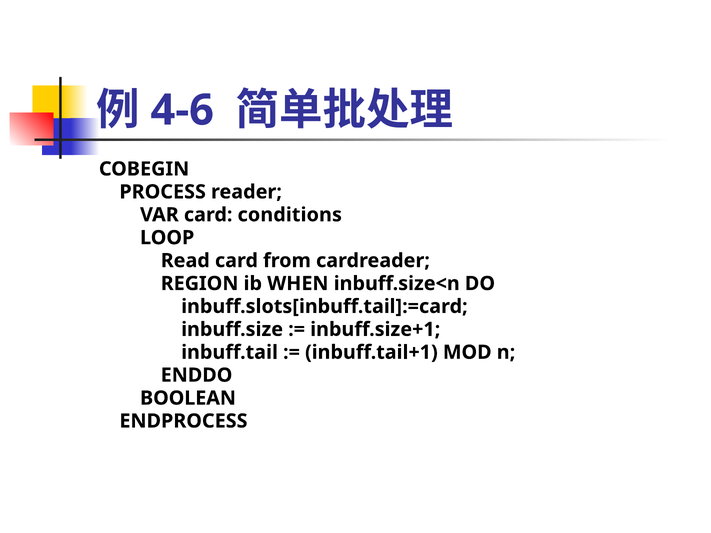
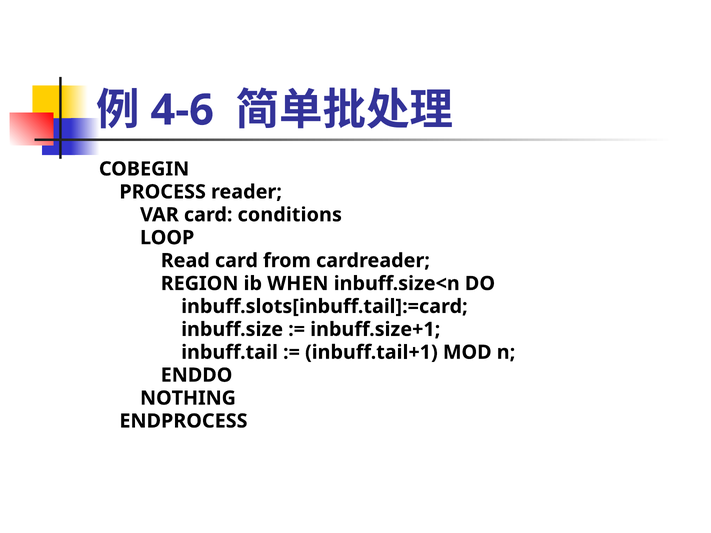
BOOLEAN: BOOLEAN -> NOTHING (188, 398)
